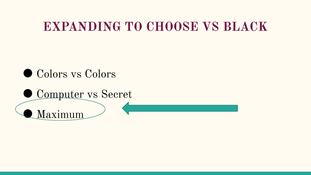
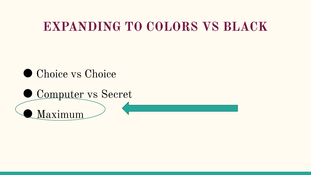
CHOOSE: CHOOSE -> COLORS (172, 27)
Colors: Colors -> Choice (52, 74)
vs Colors: Colors -> Choice (100, 74)
